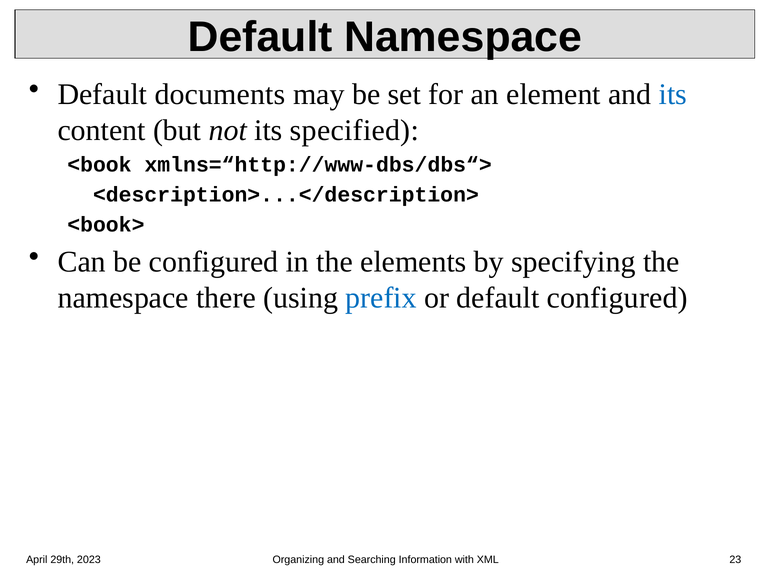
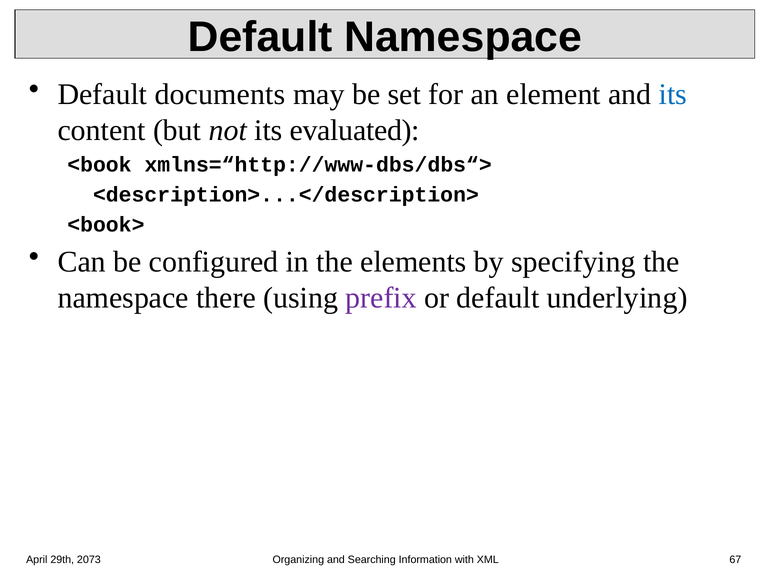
specified: specified -> evaluated (355, 130)
prefix colour: blue -> purple (381, 298)
default configured: configured -> underlying (617, 298)
2023: 2023 -> 2073 (89, 560)
23: 23 -> 67 (735, 560)
